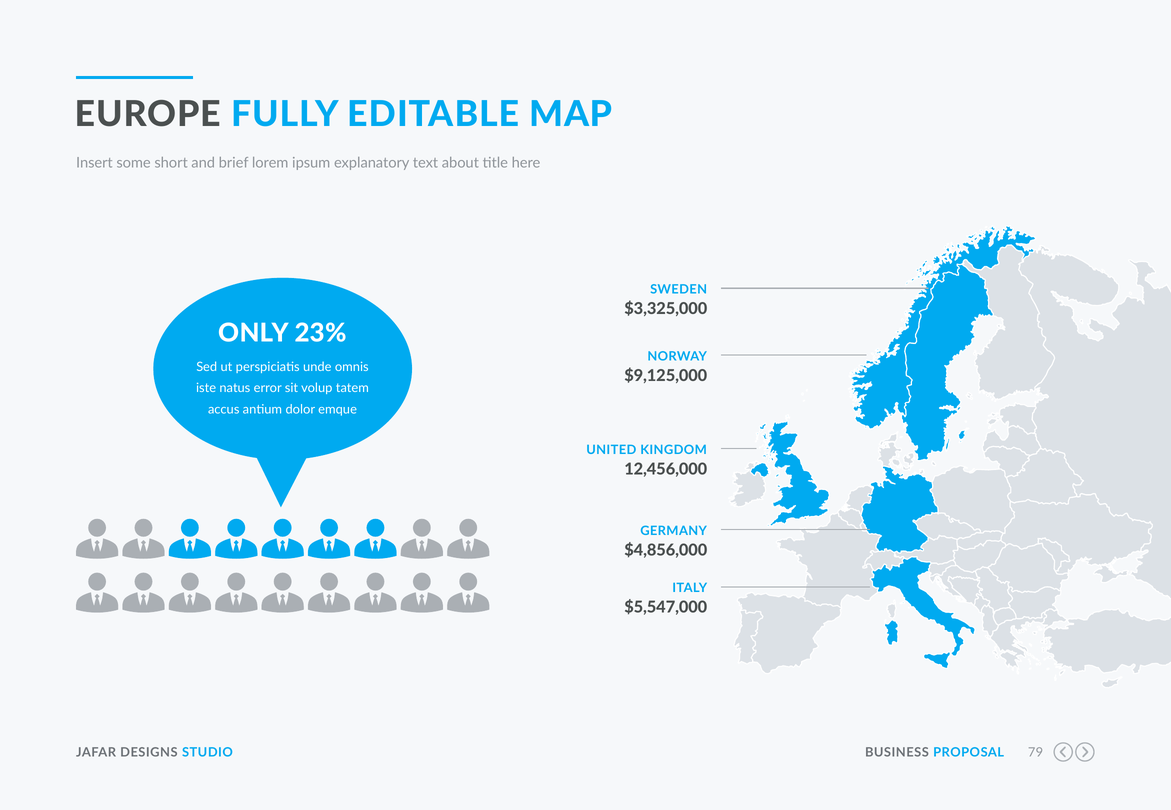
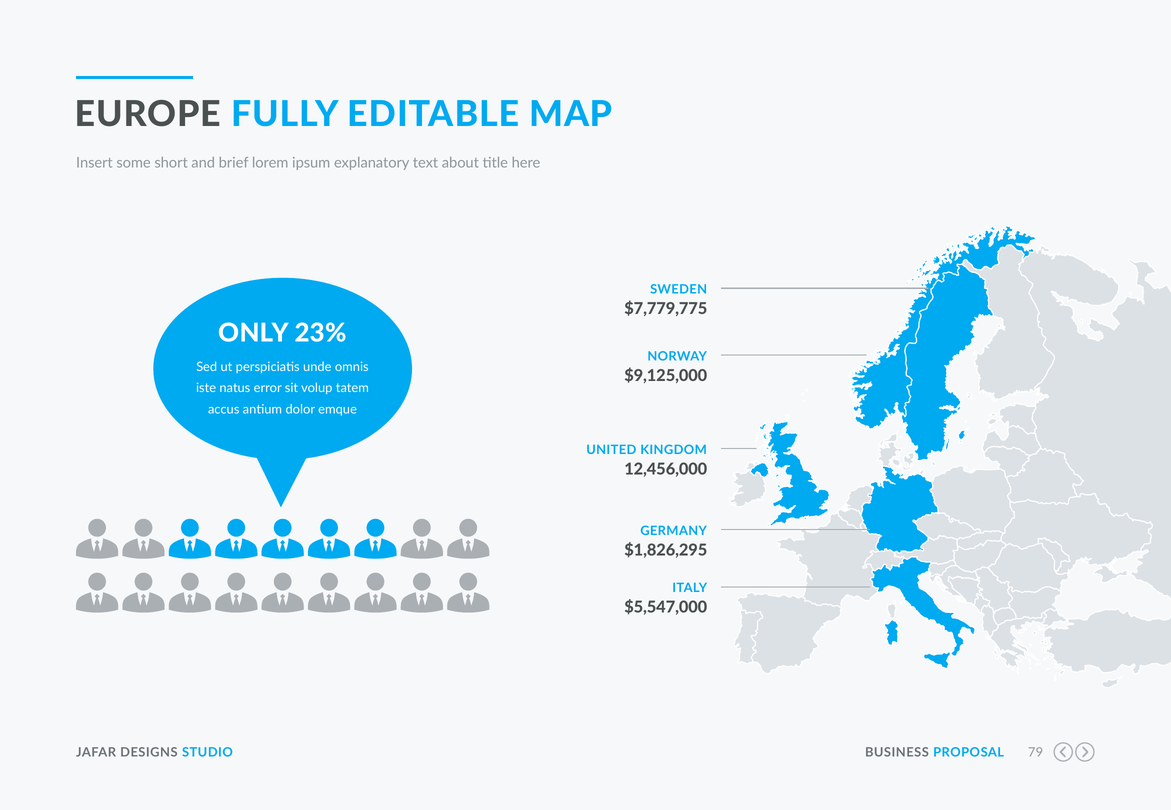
$3,325,000: $3,325,000 -> $7,779,775 (666, 309)
$4,856,000: $4,856,000 -> $1,826,295 (666, 551)
